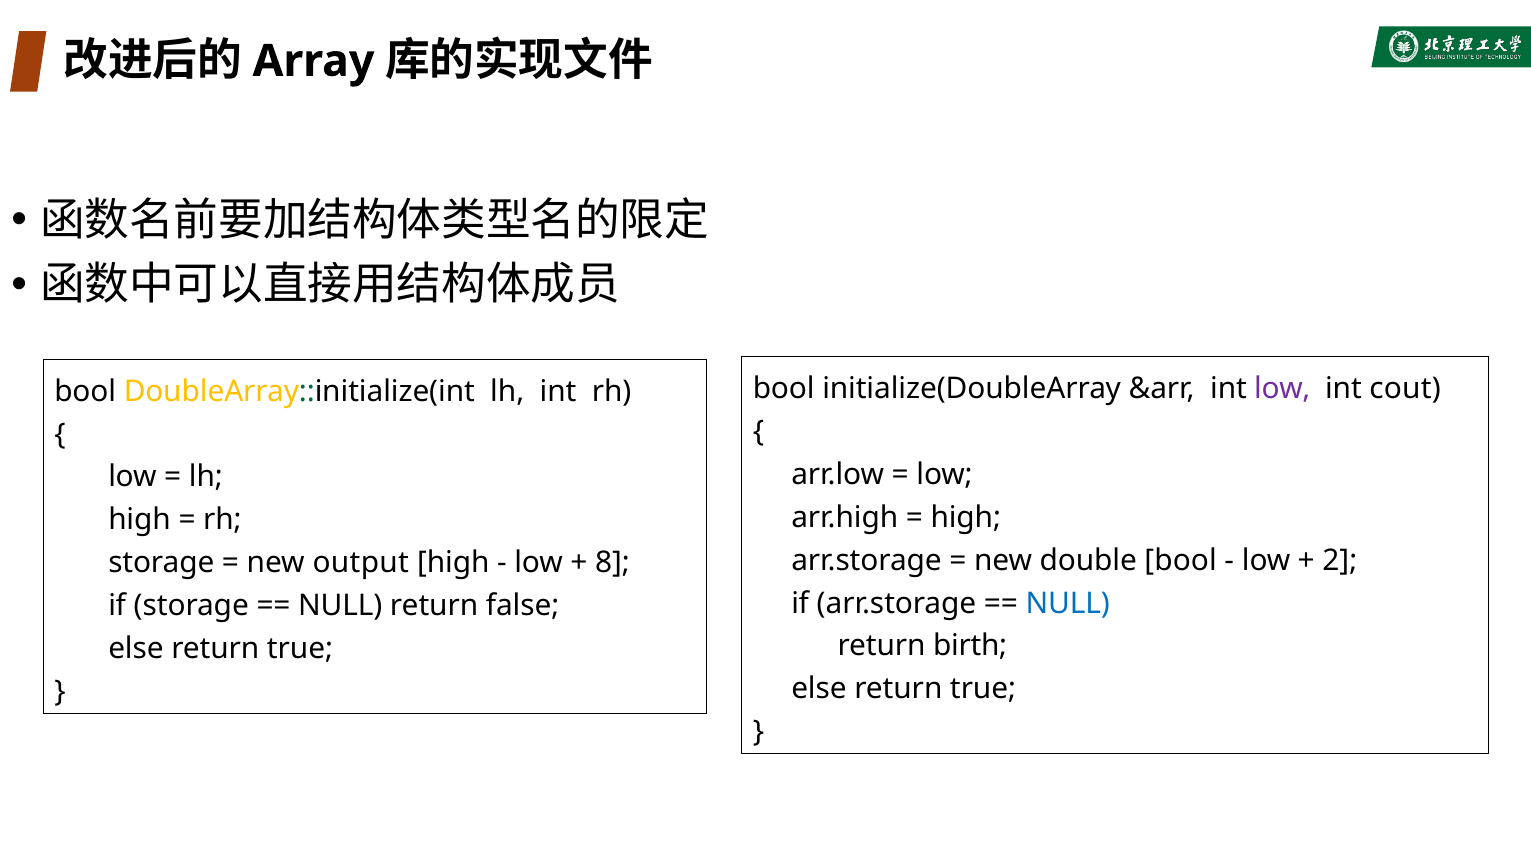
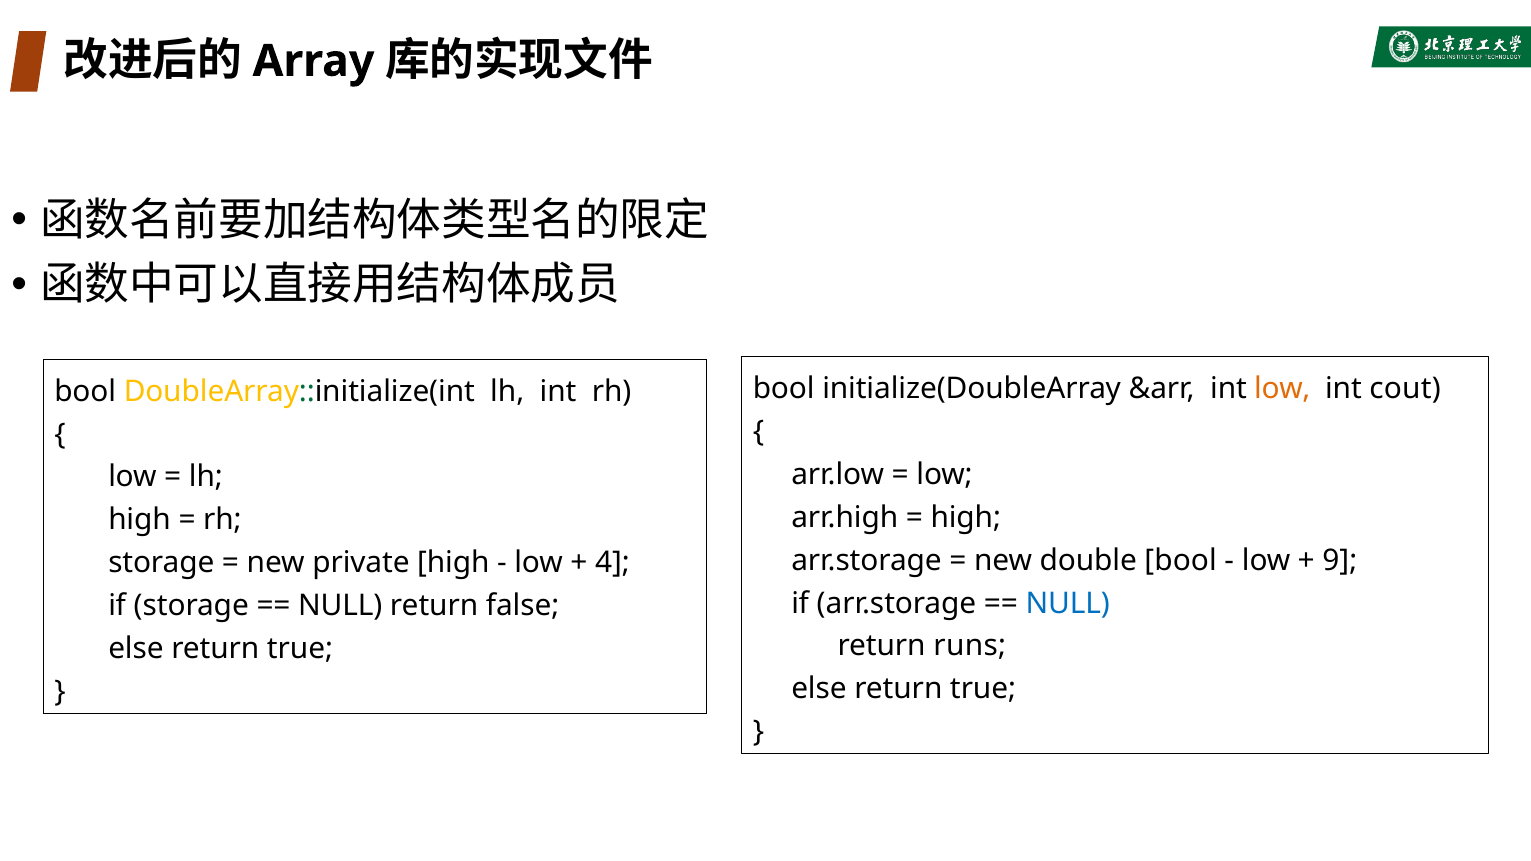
low colour: purple -> orange (1282, 389)
2: 2 -> 9 (1340, 561)
output: output -> private (361, 563)
8: 8 -> 4 (612, 563)
birth: birth -> runs (970, 646)
